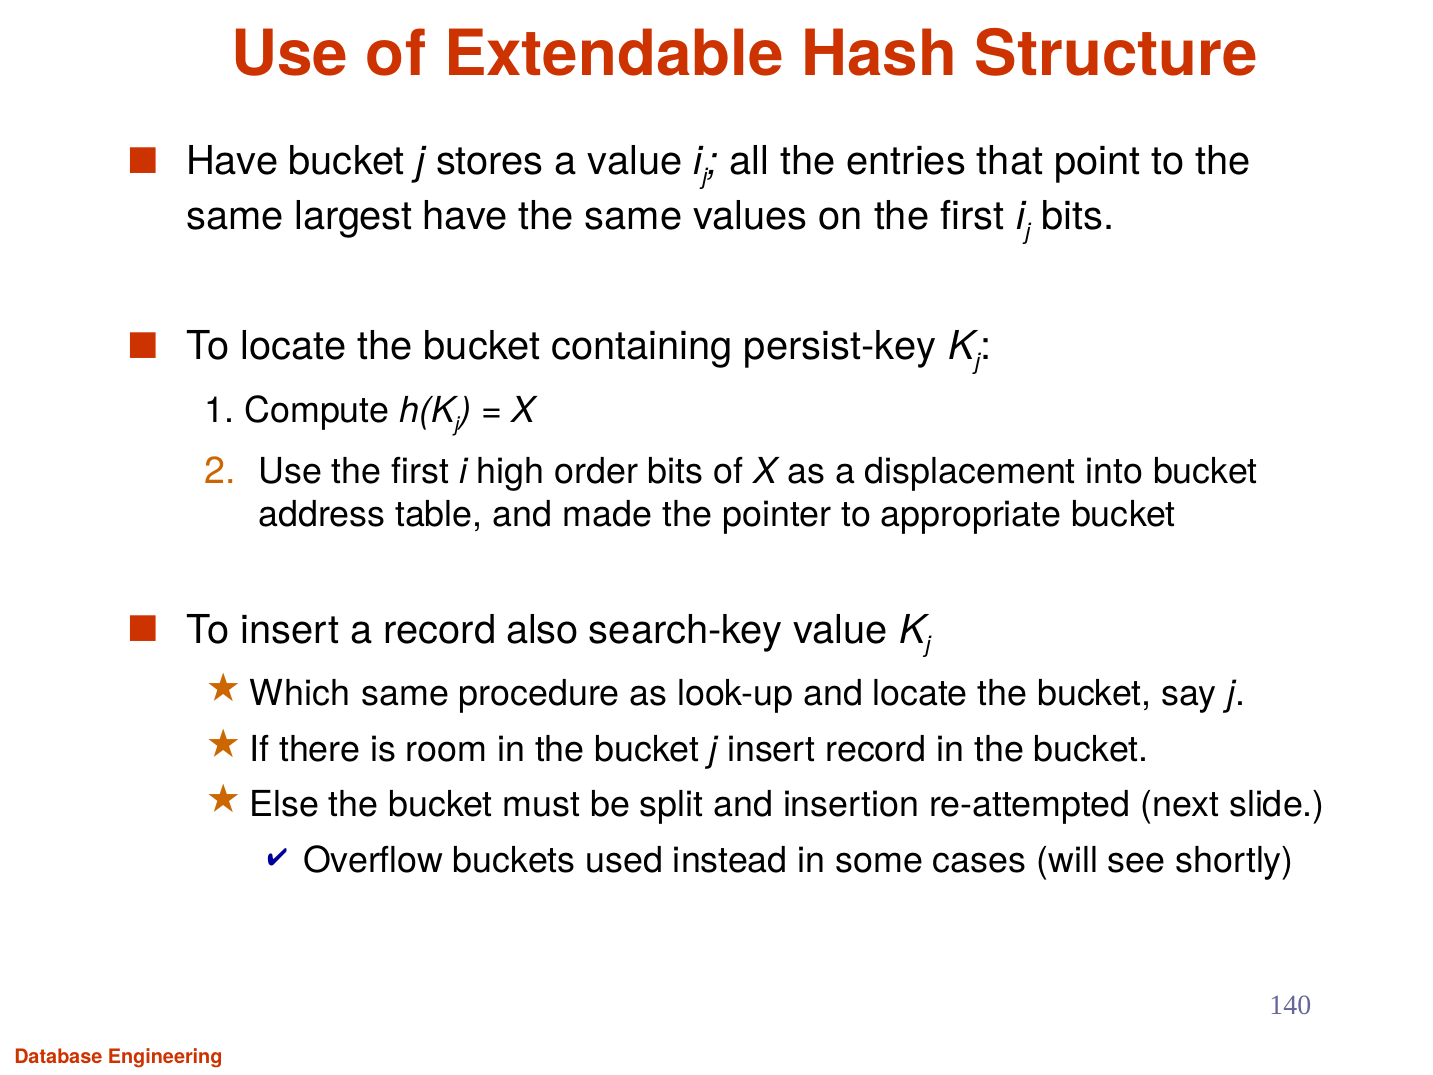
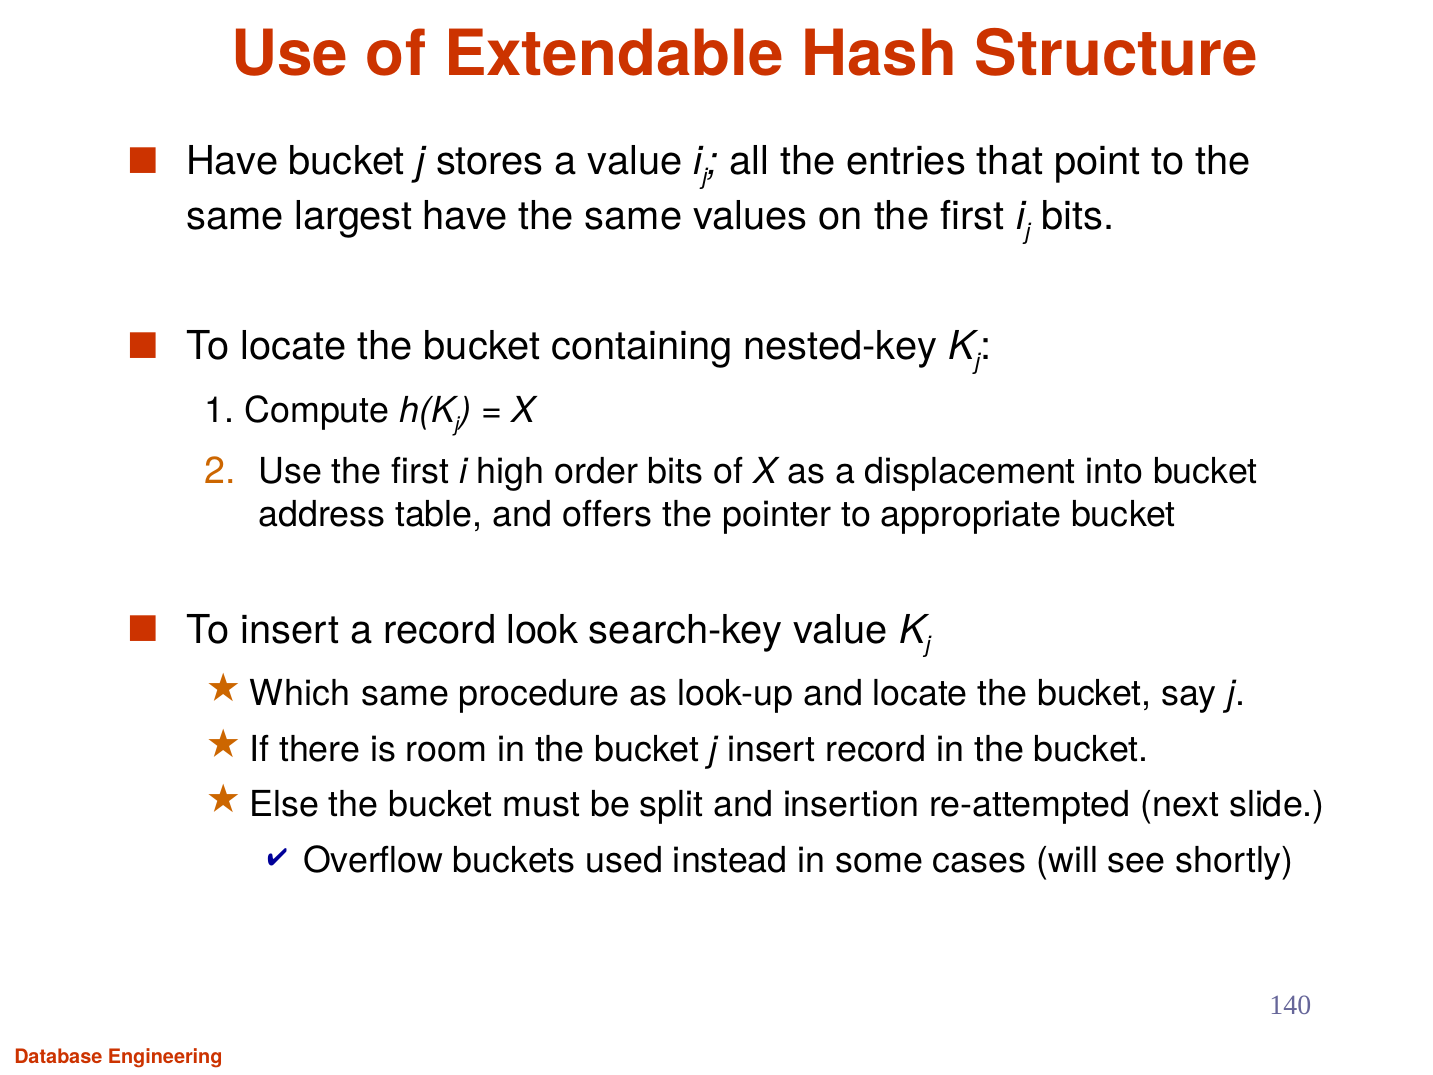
persist-key: persist-key -> nested-key (841, 346)
made: made -> offers (608, 515)
also: also -> look (543, 630)
